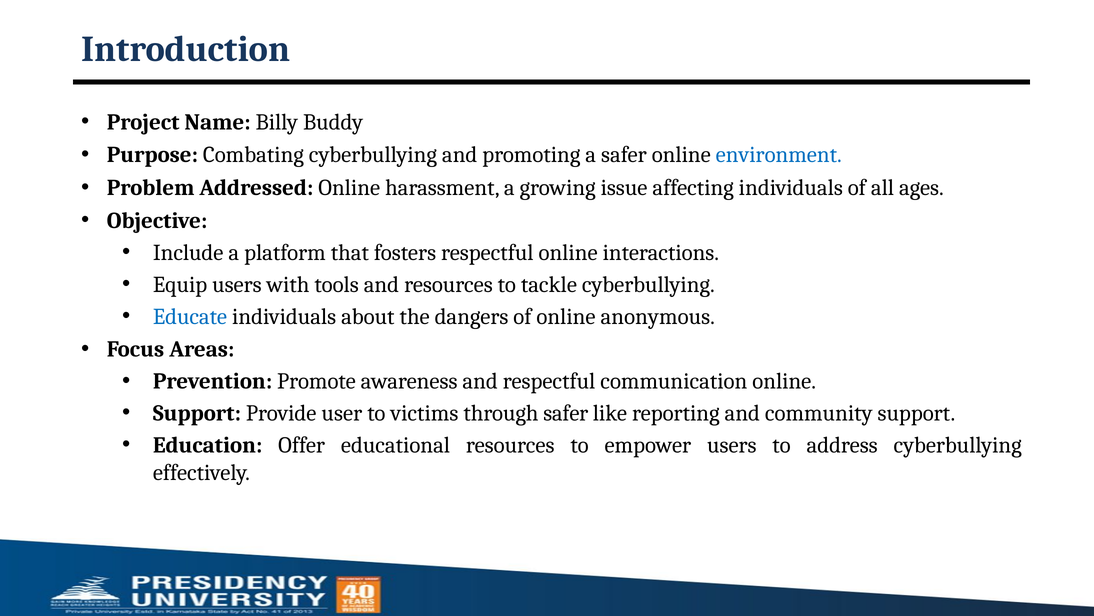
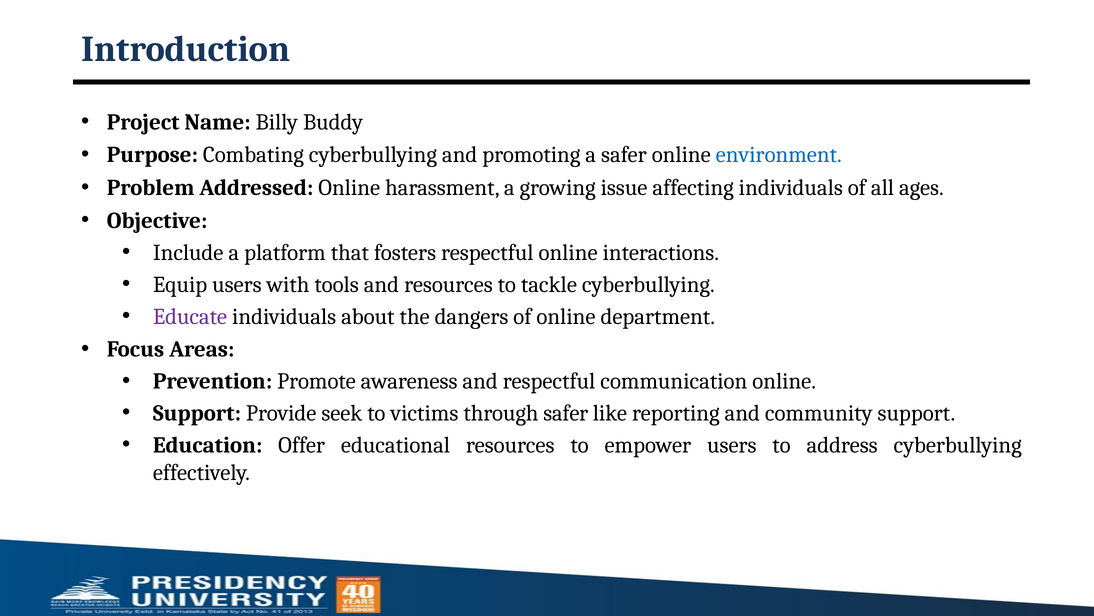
Educate colour: blue -> purple (190, 316)
anonymous: anonymous -> department (658, 316)
user: user -> seek (342, 413)
